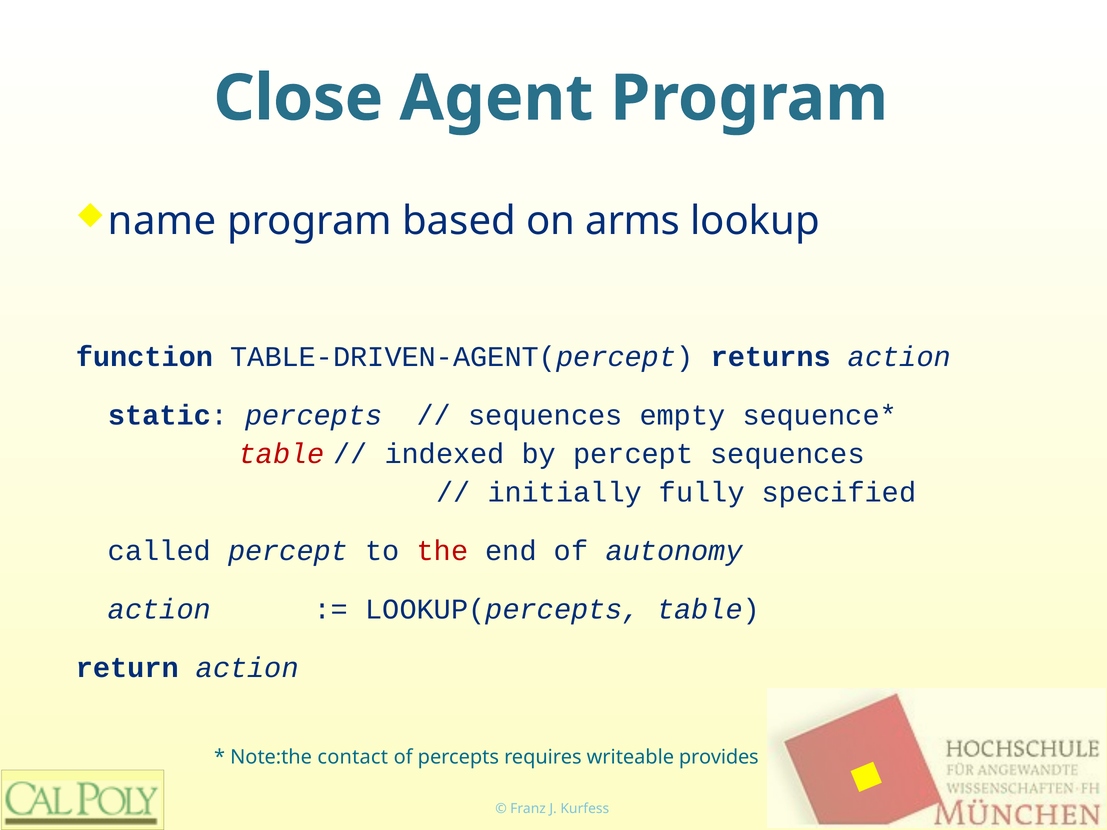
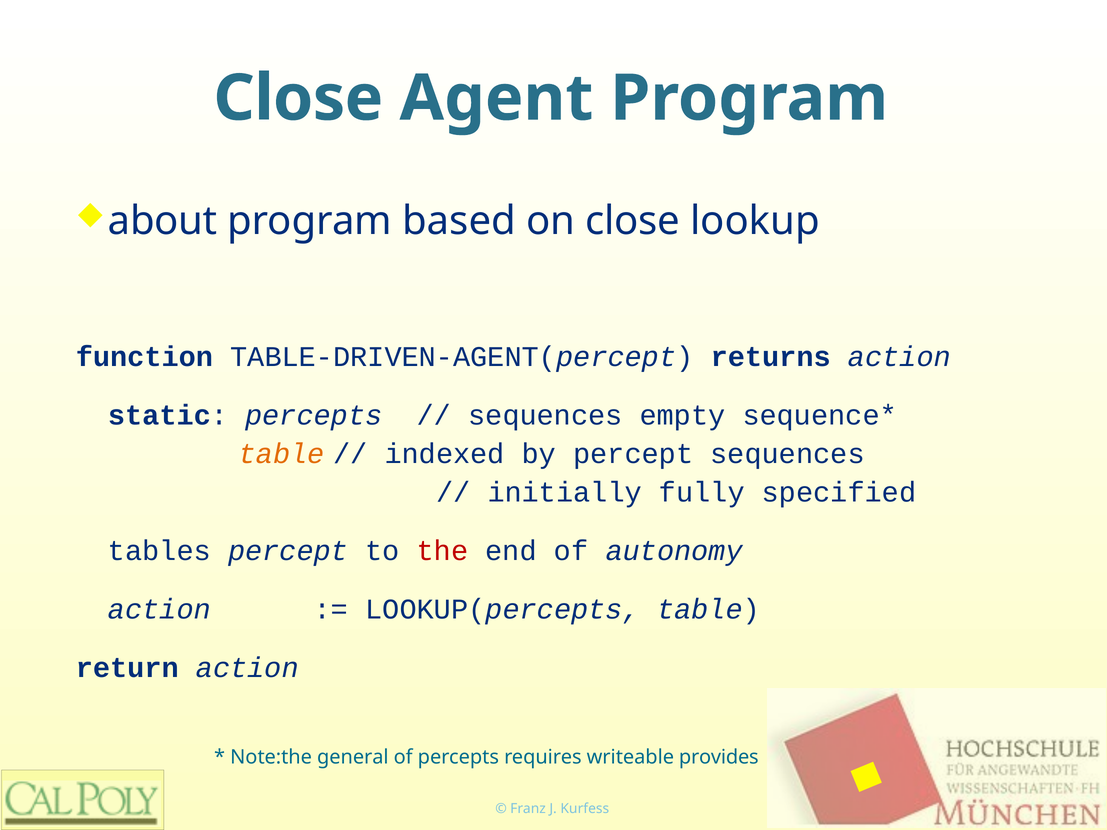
name: name -> about (163, 221)
on arms: arms -> close (633, 221)
table colour: red -> orange (282, 454)
called: called -> tables (159, 551)
contact: contact -> general (353, 758)
